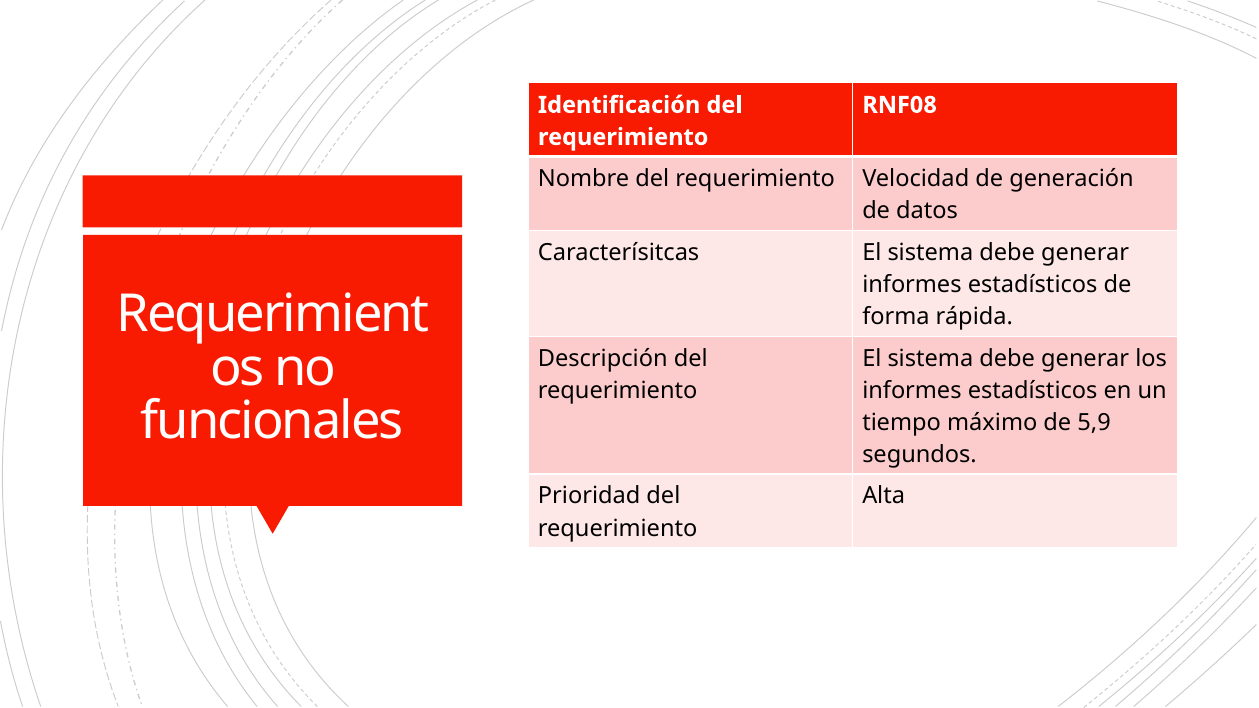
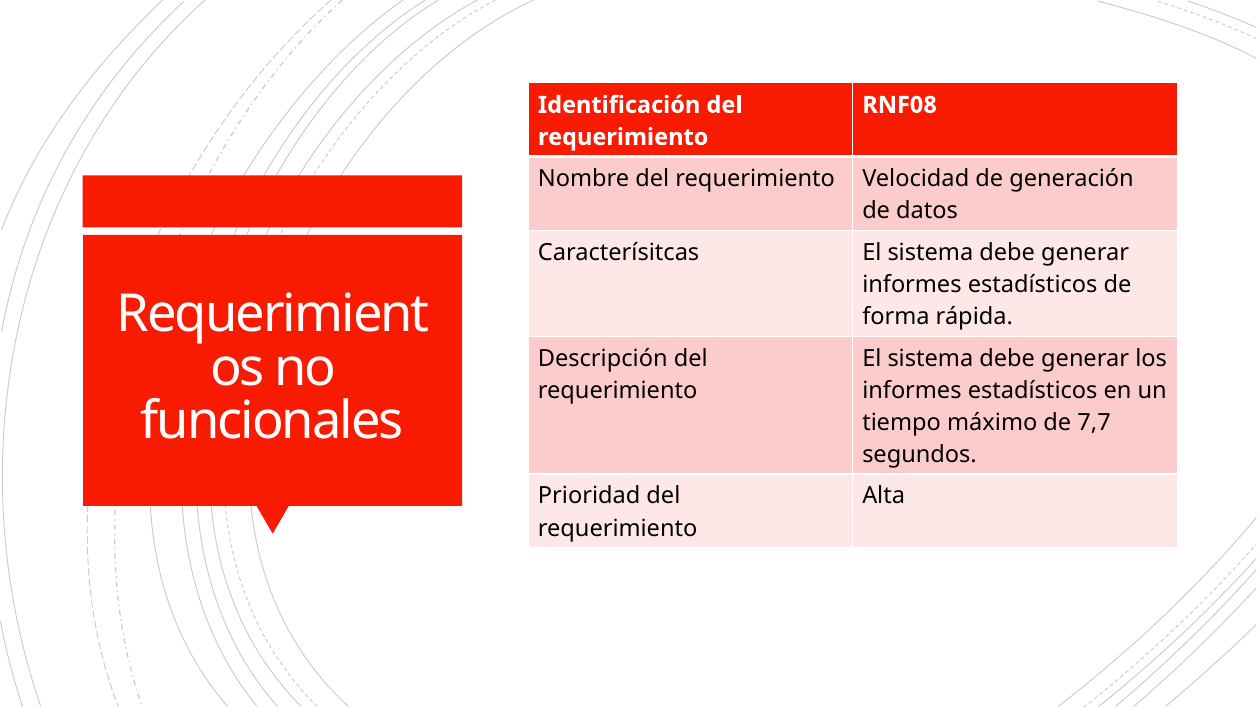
5,9: 5,9 -> 7,7 (1094, 423)
